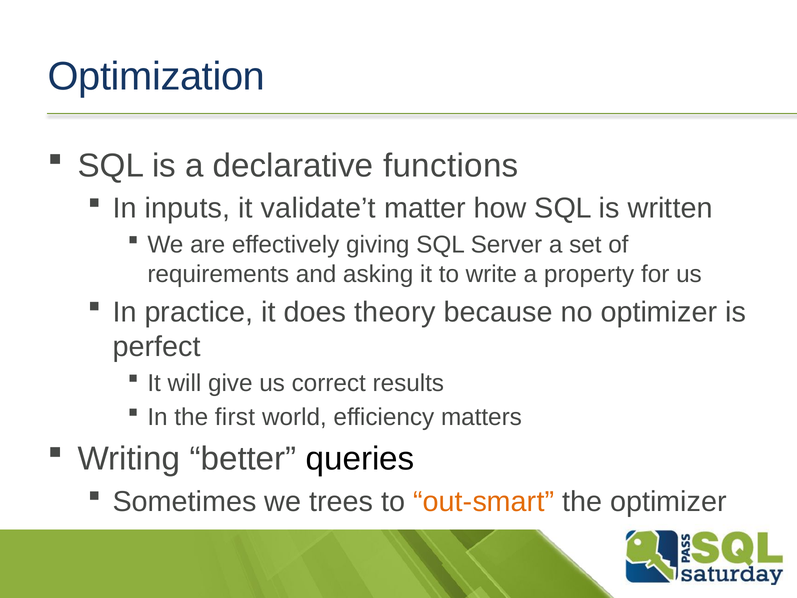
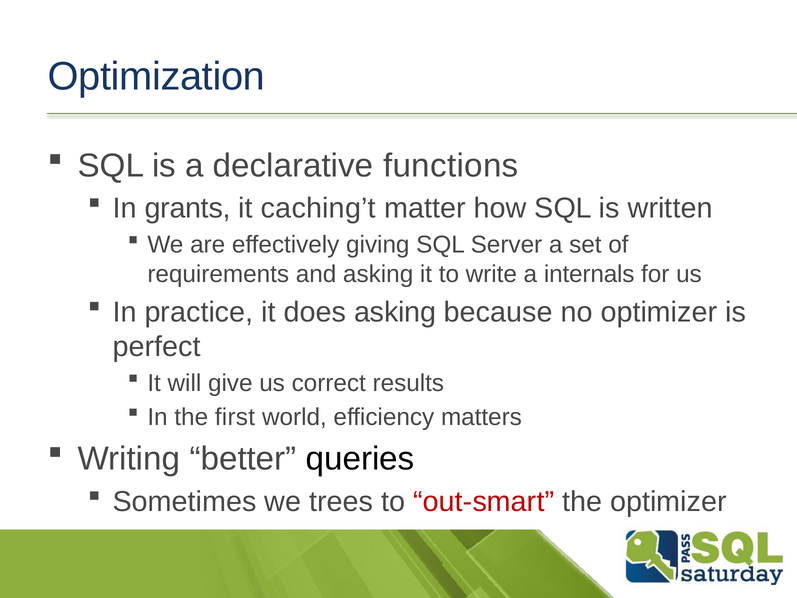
inputs: inputs -> grants (188, 208)
validate’t: validate’t -> caching’t (318, 208)
property: property -> internals (589, 274)
does theory: theory -> asking (395, 312)
out-smart colour: orange -> red (484, 501)
